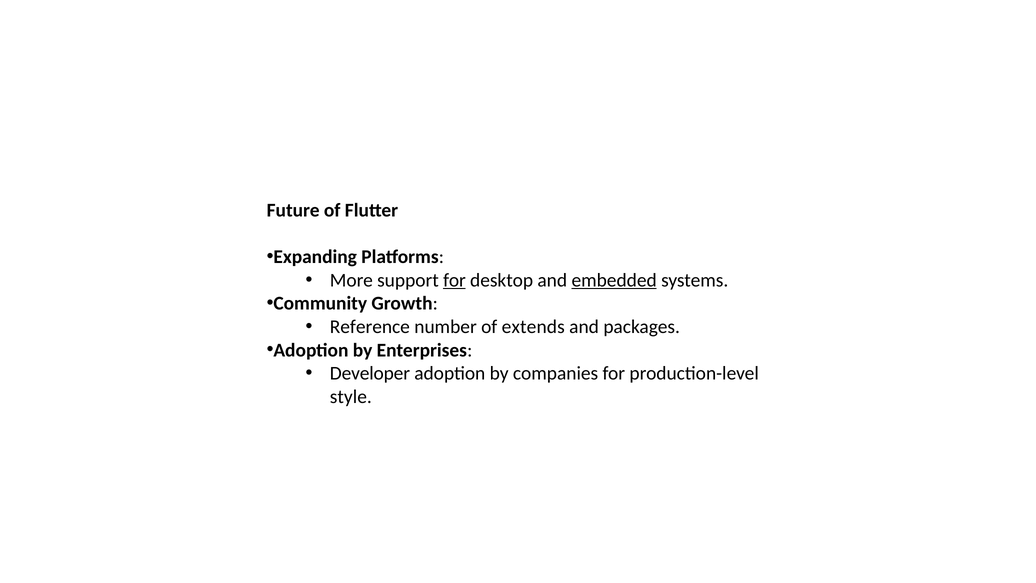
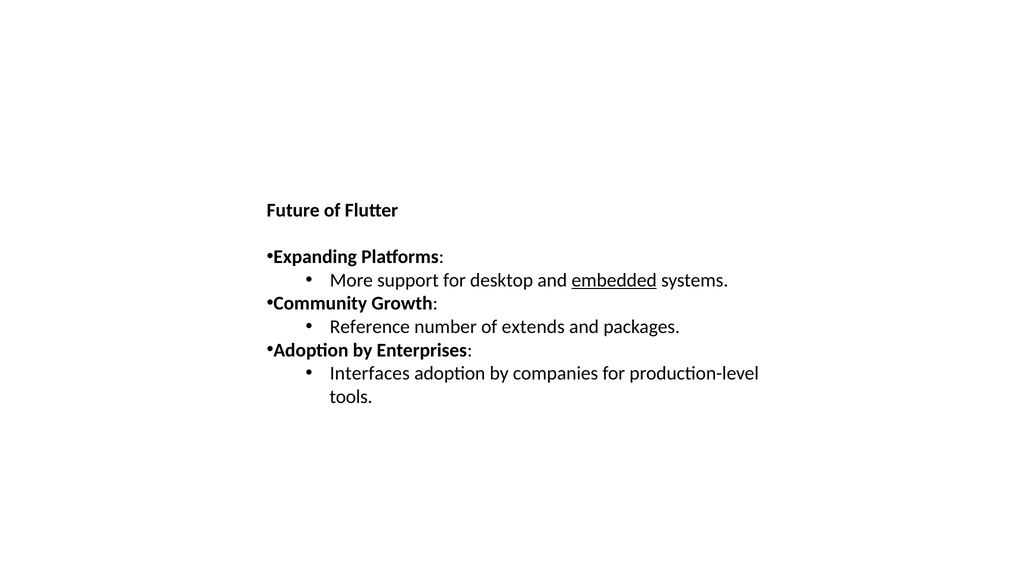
for underline: present -> none (455, 280)
Developer: Developer -> Interfaces (370, 373)
style: style -> tools (351, 397)
